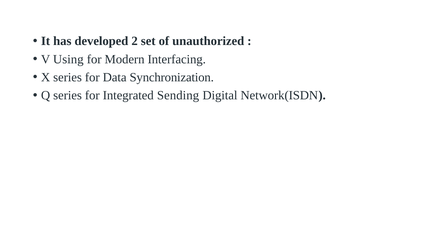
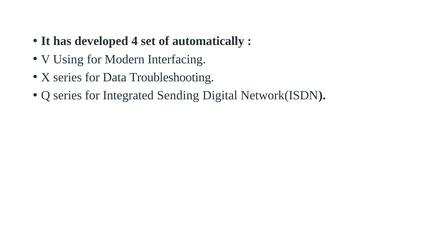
2: 2 -> 4 (135, 41)
unauthorized: unauthorized -> automatically (208, 41)
Synchronization: Synchronization -> Troubleshooting (172, 77)
